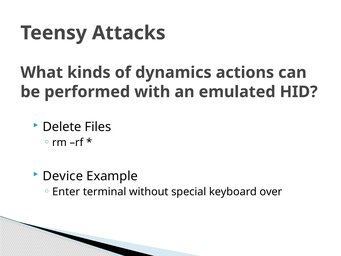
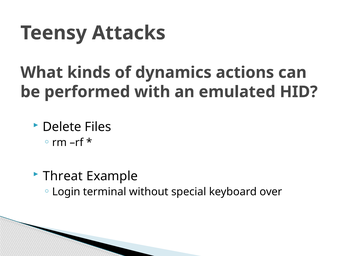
Device: Device -> Threat (63, 176)
Enter: Enter -> Login (66, 192)
